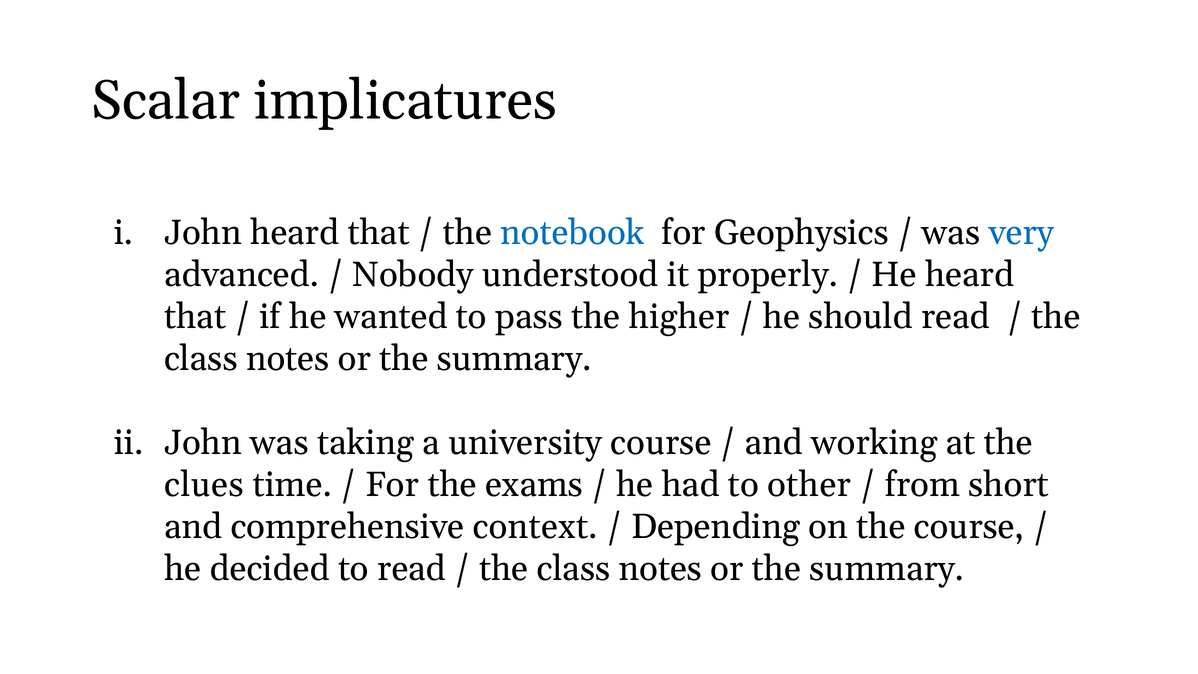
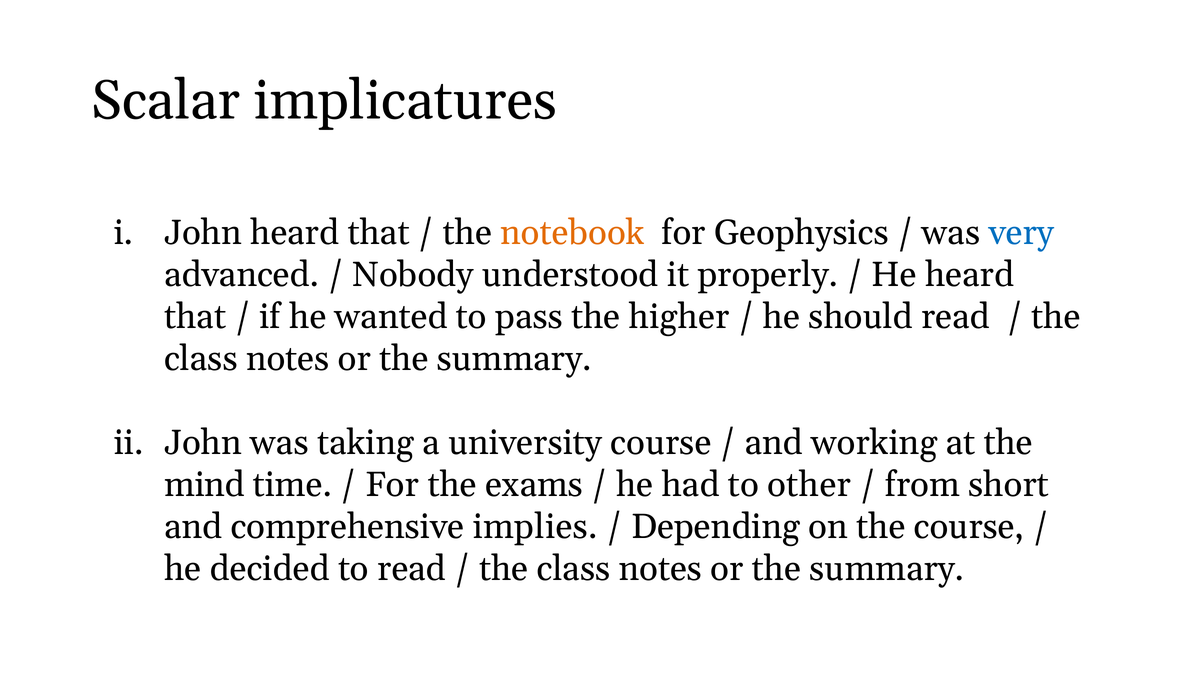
notebook colour: blue -> orange (572, 233)
clues: clues -> mind (204, 485)
context: context -> implies (535, 527)
